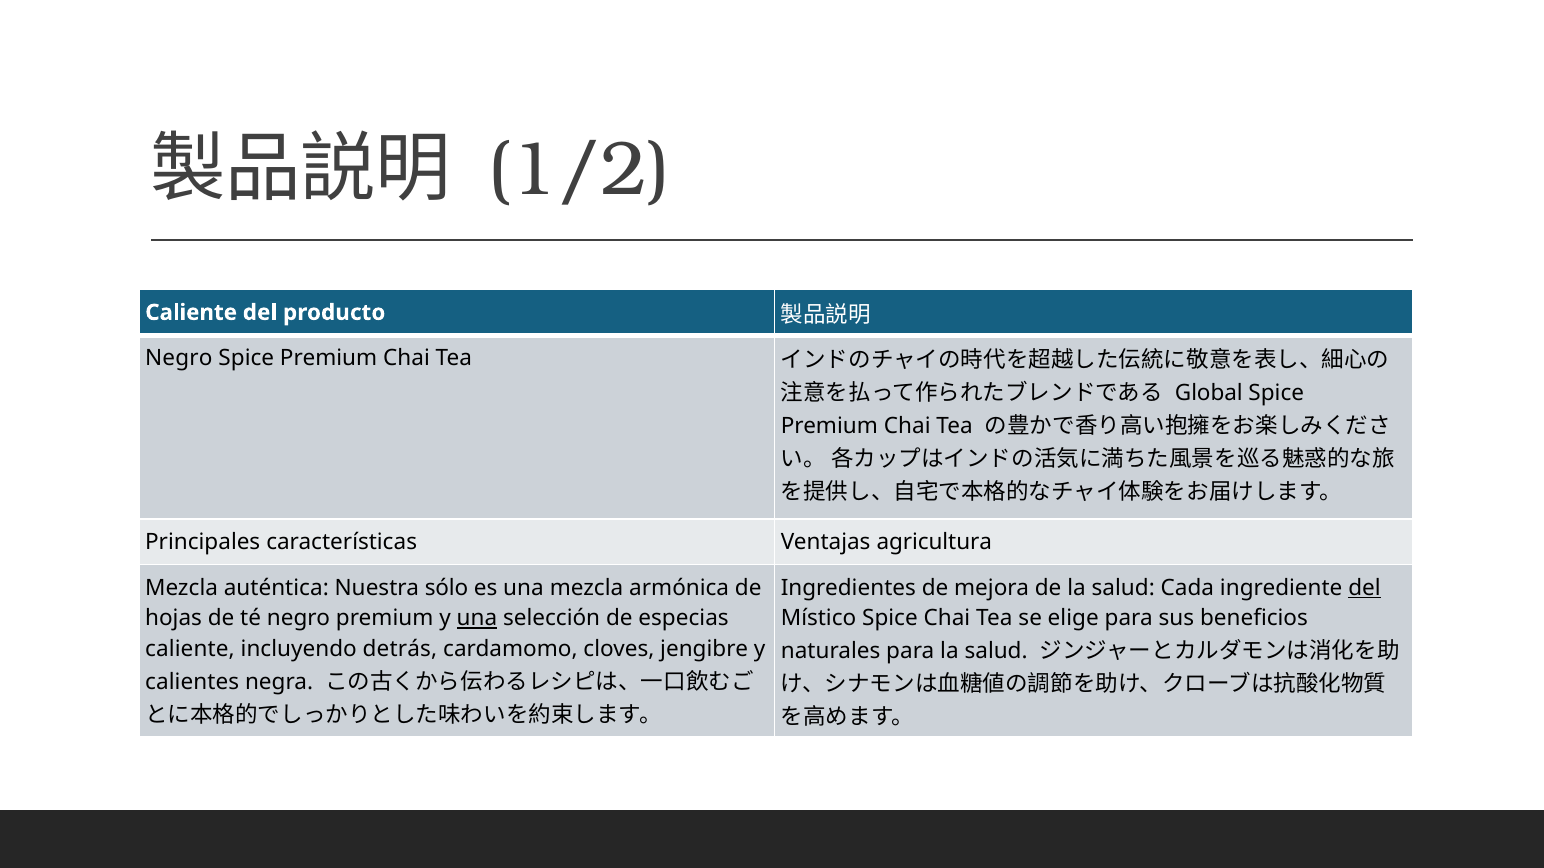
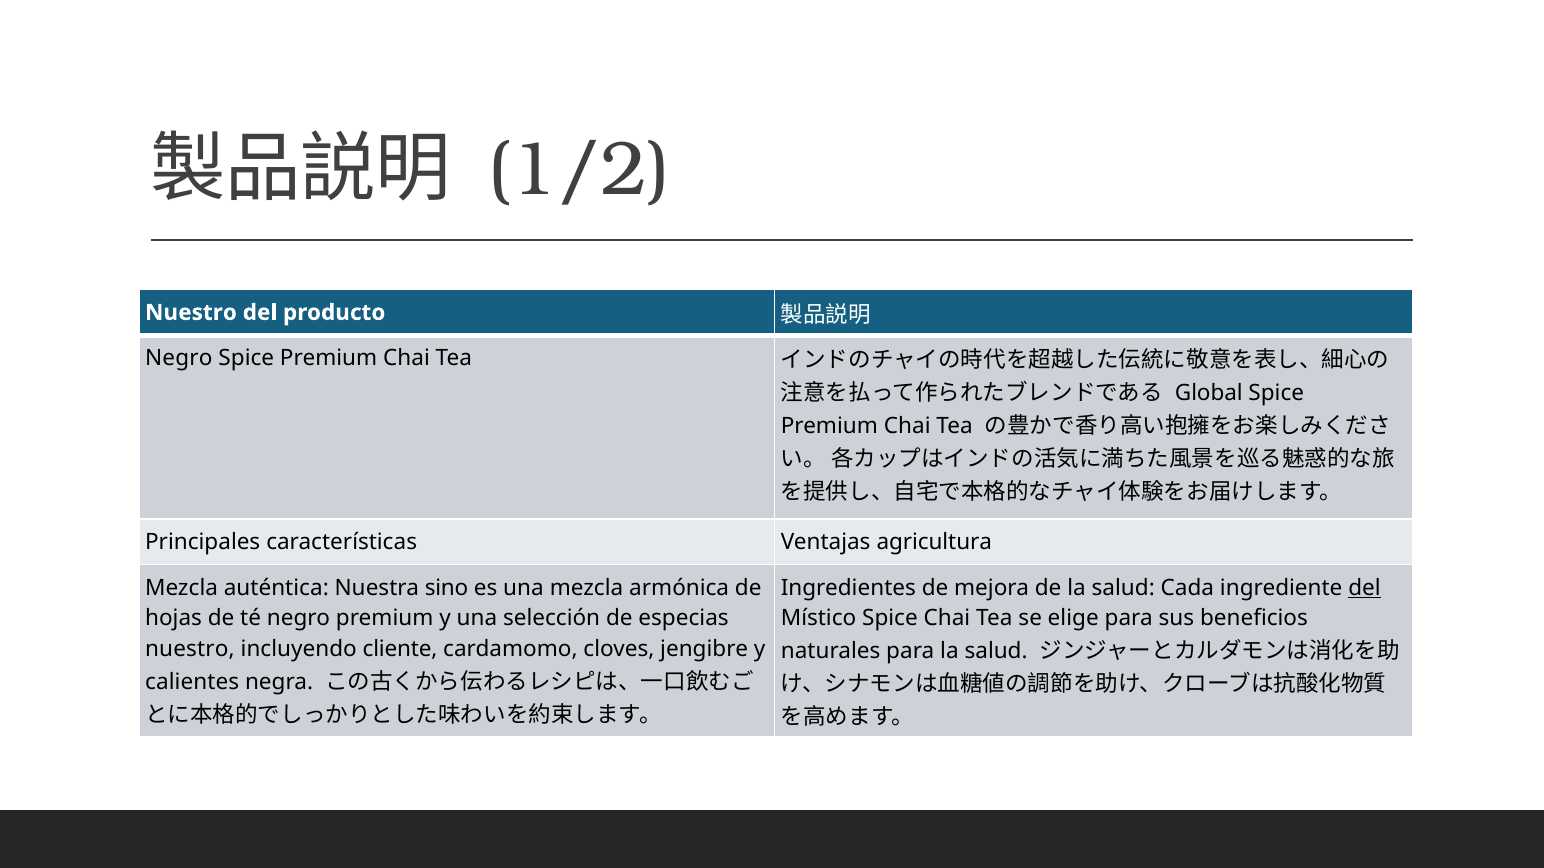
Caliente: Caliente -> Nuestro (191, 313)
sólo: sólo -> sino (447, 588)
una underline: present -> none (477, 619)
caliente: caliente -> nuestro (190, 649)
detrás: detrás -> cliente (400, 649)
